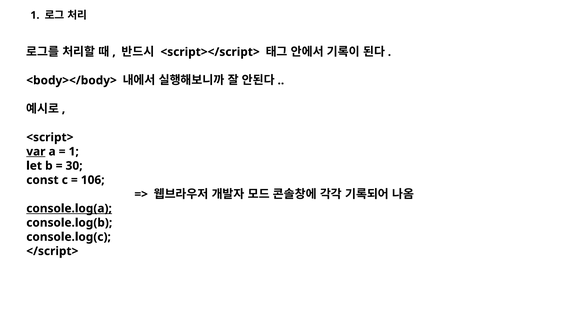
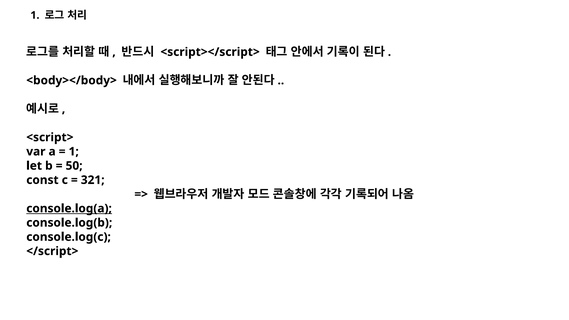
var underline: present -> none (36, 152)
30: 30 -> 50 (74, 166)
106: 106 -> 321 (93, 180)
